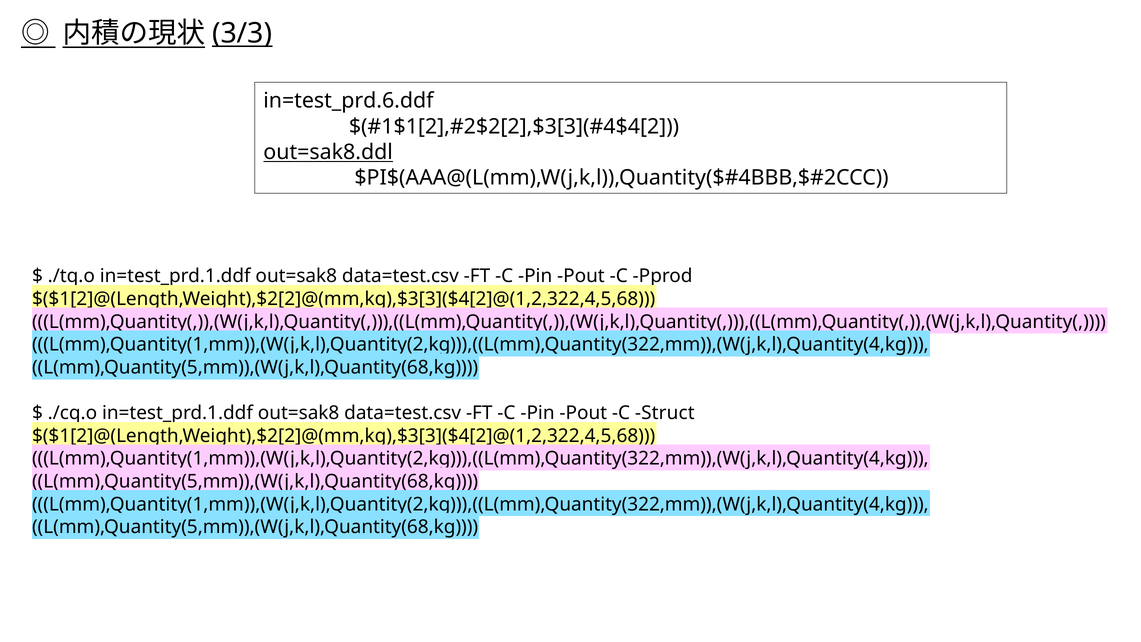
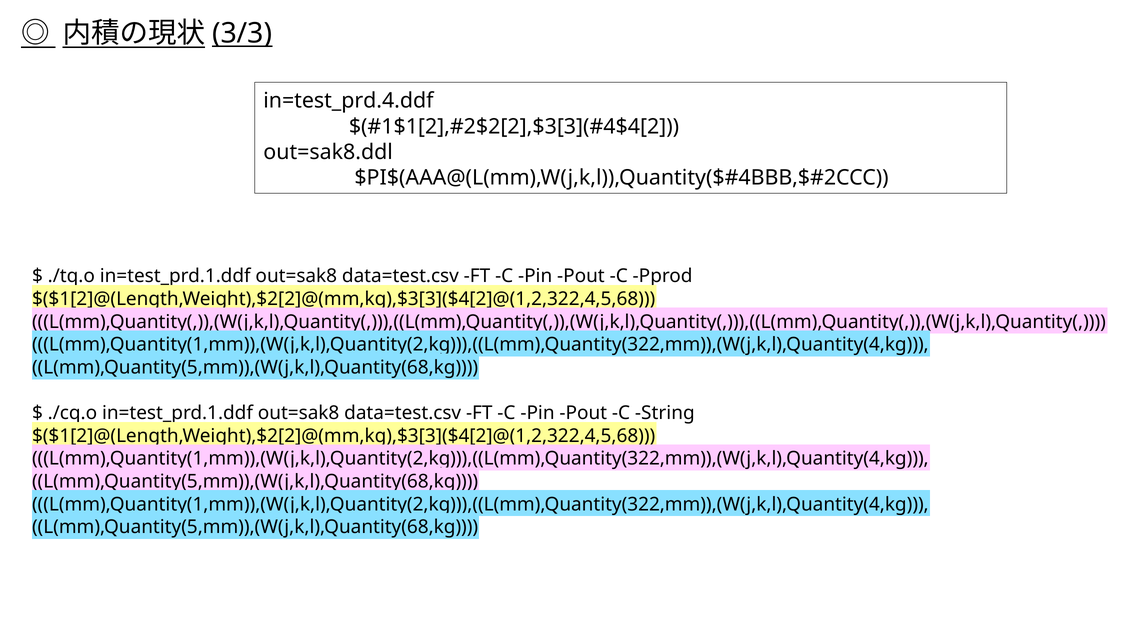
in=test_prd.6.ddf: in=test_prd.6.ddf -> in=test_prd.4.ddf (348, 101)
out=sak8.ddl underline: present -> none (328, 152)
Struct: Struct -> String (665, 413)
